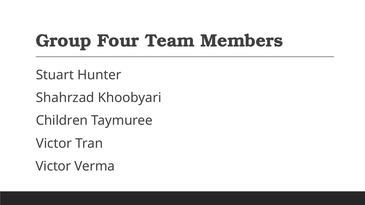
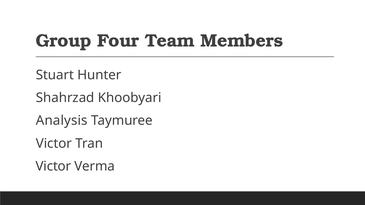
Children: Children -> Analysis (62, 121)
